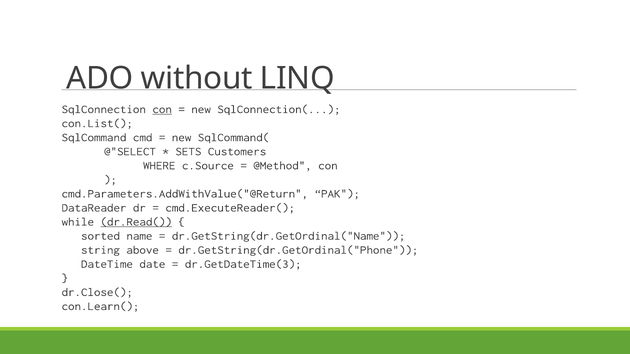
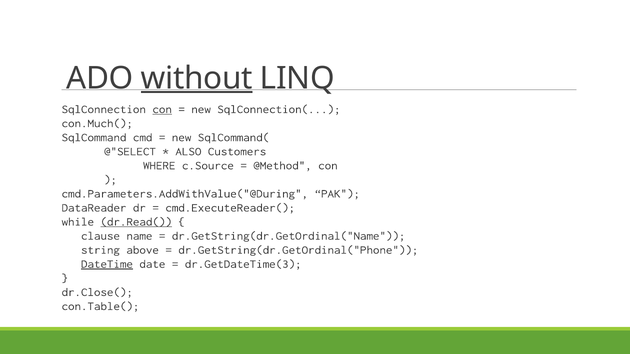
without underline: none -> present (197, 79)
con.List(: con.List( -> con.Much( (97, 123)
SETS: SETS -> ALSO (188, 152)
cmd.Parameters.AddWithValue("@Return: cmd.Parameters.AddWithValue("@Return -> cmd.Parameters.AddWithValue("@During (185, 194)
sorted: sorted -> clause (100, 236)
DateTime underline: none -> present (107, 264)
con.Learn(: con.Learn( -> con.Table( (100, 306)
